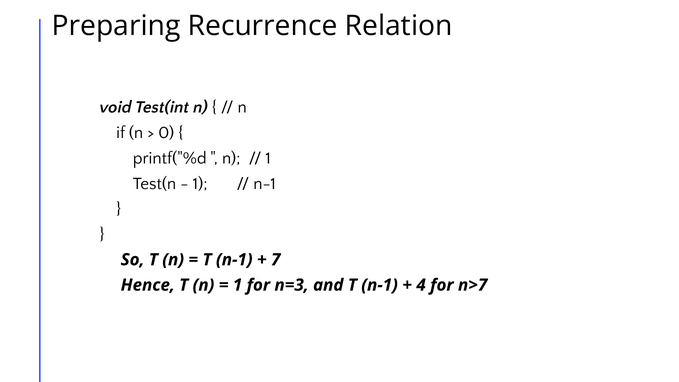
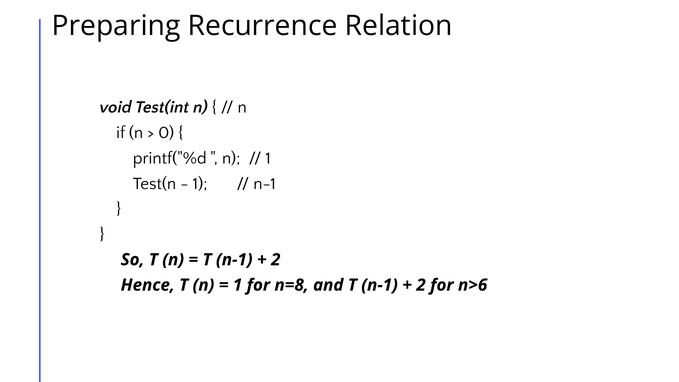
7: 7 -> 2 (276, 260)
n=3: n=3 -> n=8 (292, 285)
4: 4 -> 2 (421, 285)
n>7: n>7 -> n>6 (473, 285)
